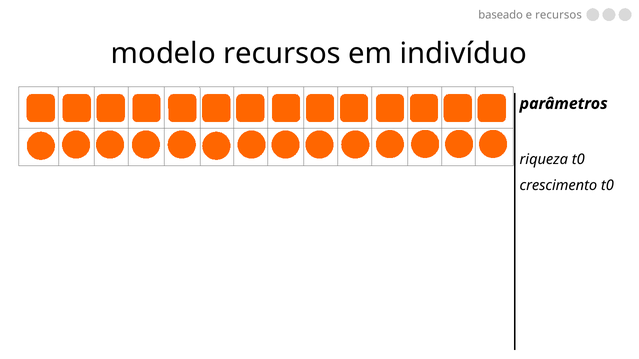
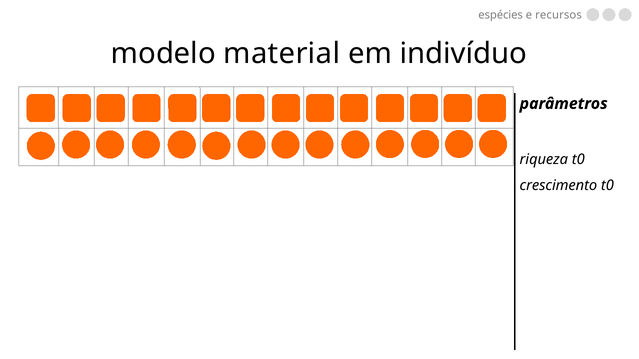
baseado: baseado -> espécies (501, 15)
modelo recursos: recursos -> material (282, 54)
